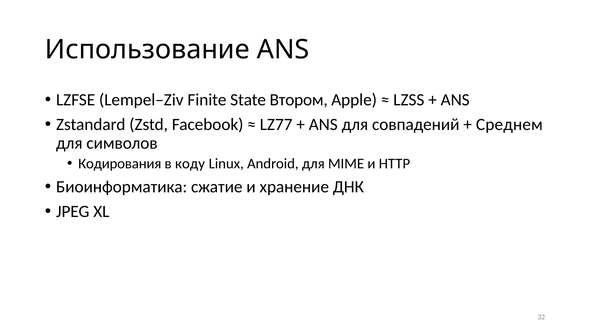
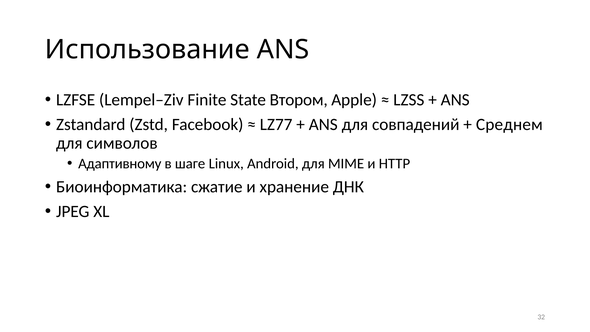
Кодирования: Кодирования -> Адаптивному (120, 163)
коду: коду -> шаге (190, 163)
